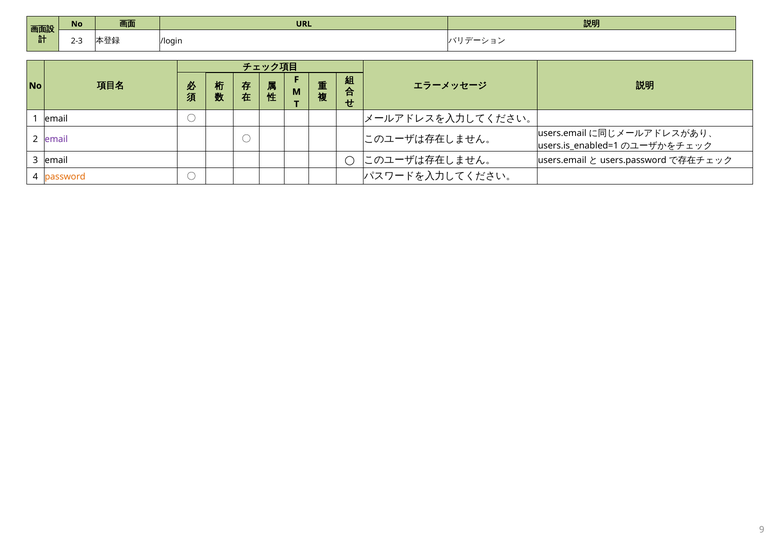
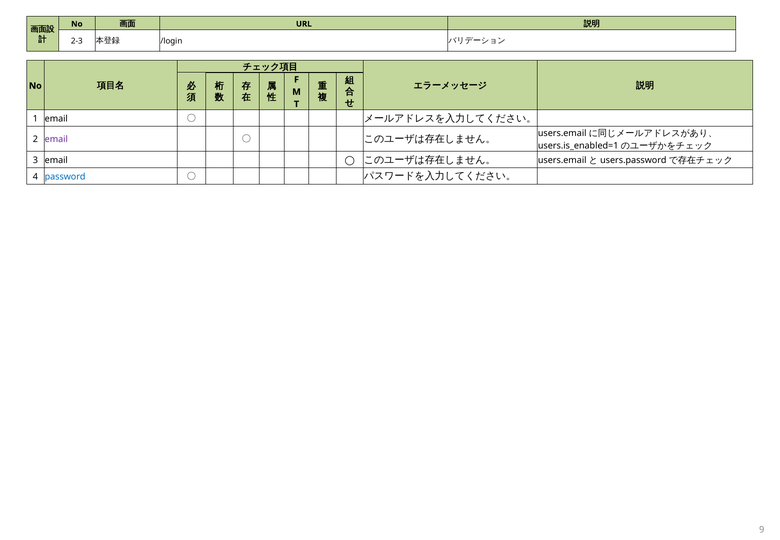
password colour: orange -> blue (65, 177)
